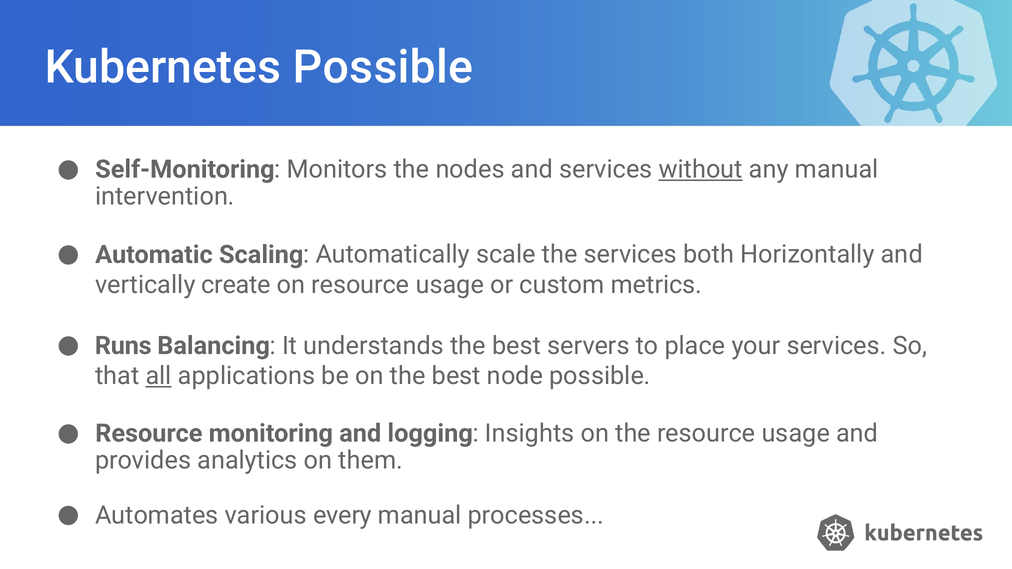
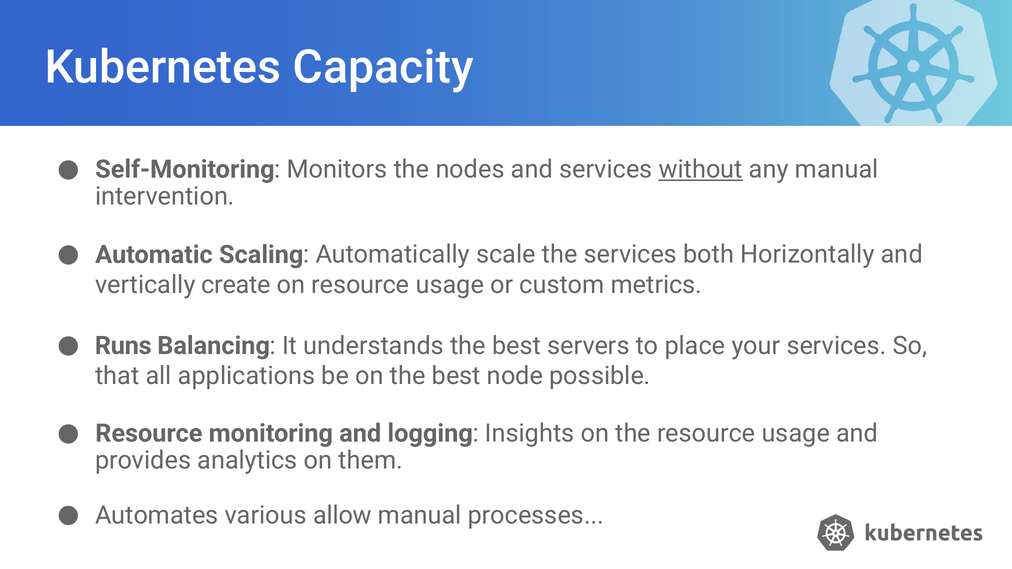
Kubernetes Possible: Possible -> Capacity (383, 67)
all underline: present -> none (159, 376)
every: every -> allow (342, 515)
